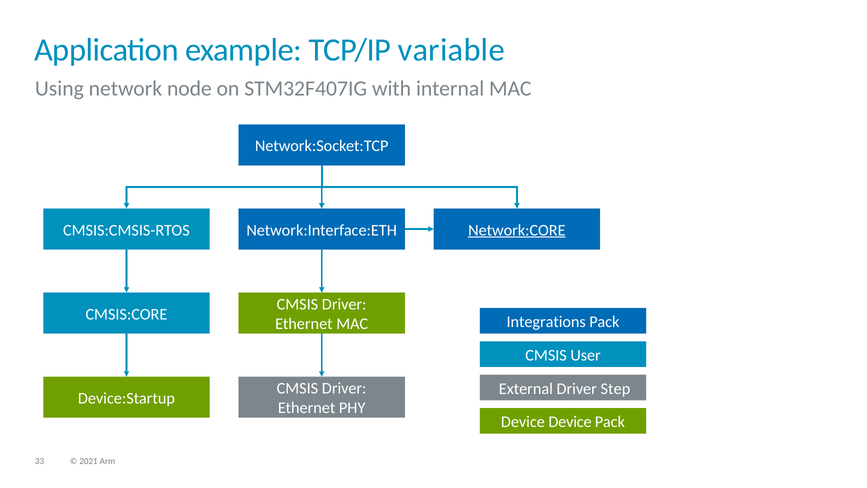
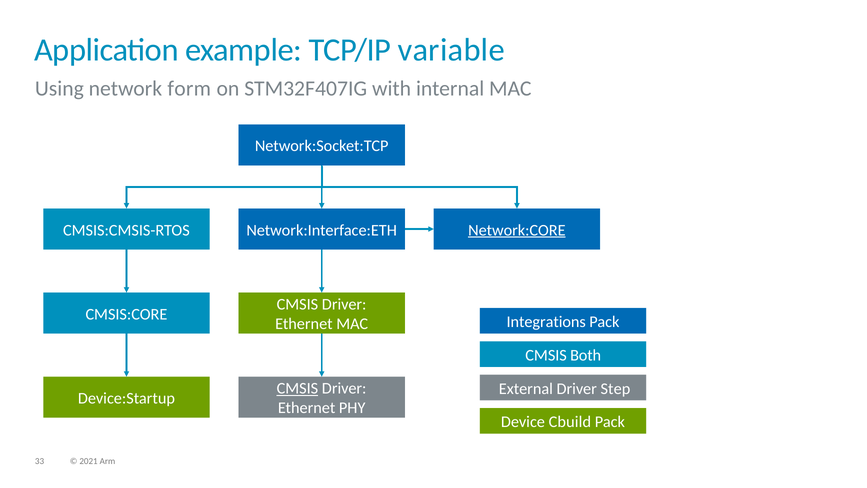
node: node -> form (189, 89)
User: User -> Both (586, 355)
CMSIS underline: none -> present (297, 388)
Device Device: Device -> Cbuild (570, 422)
